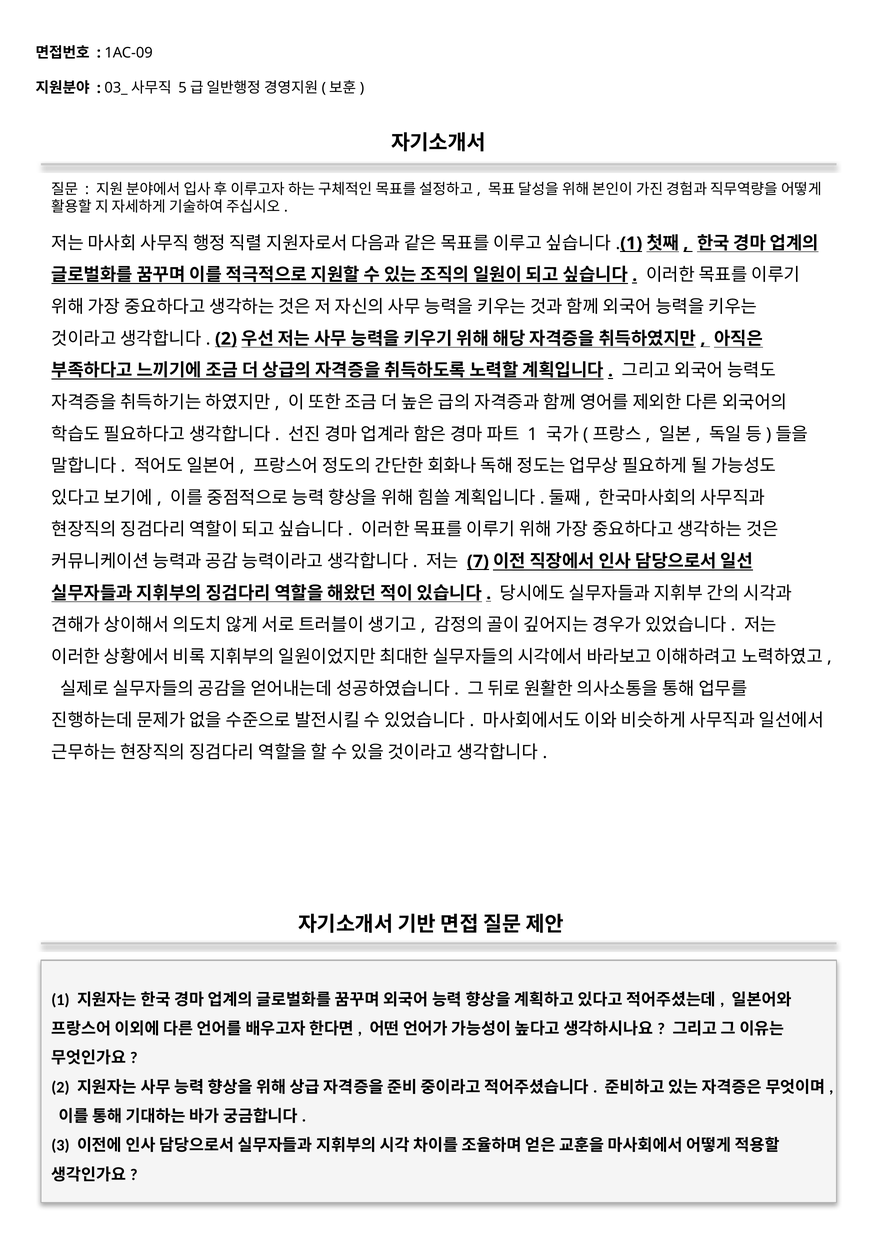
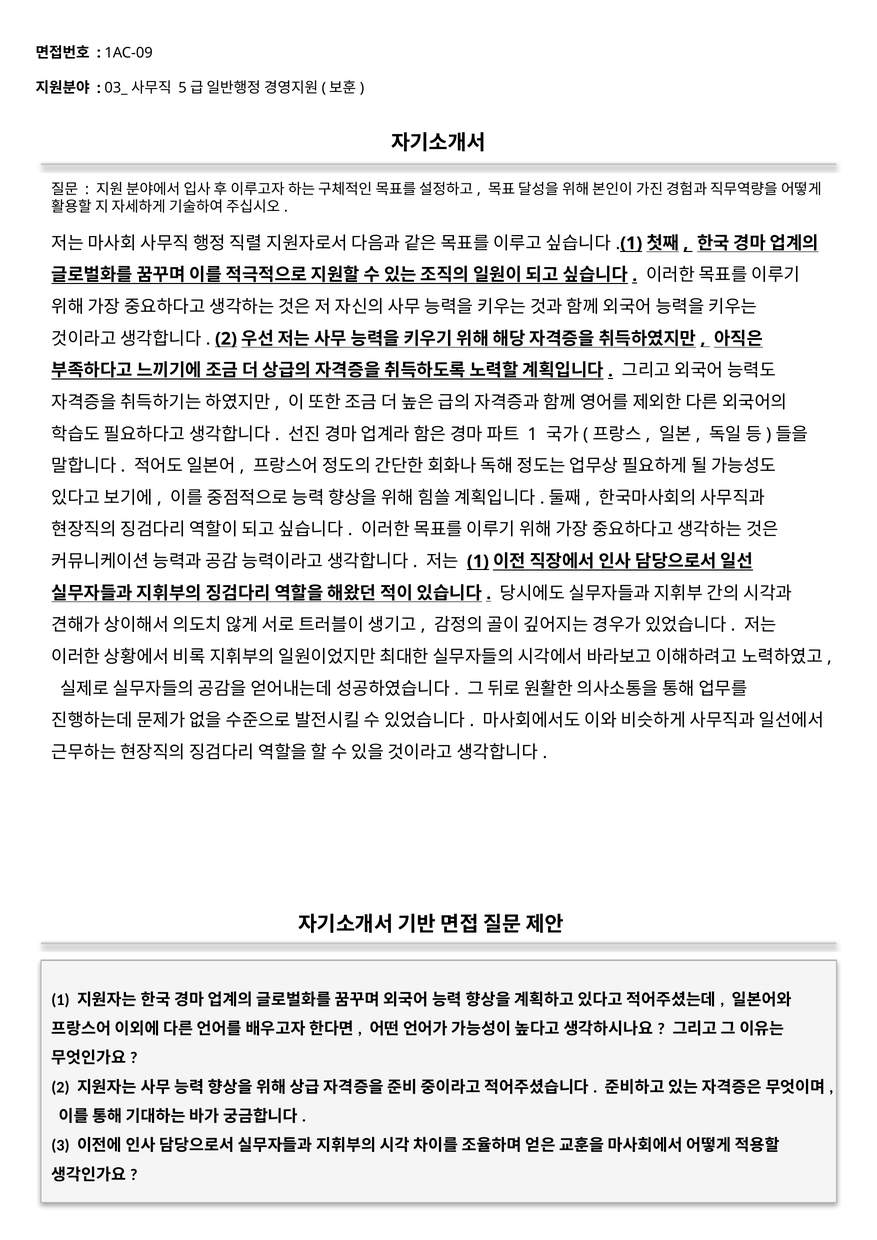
7: 7 -> 1 (478, 562)
